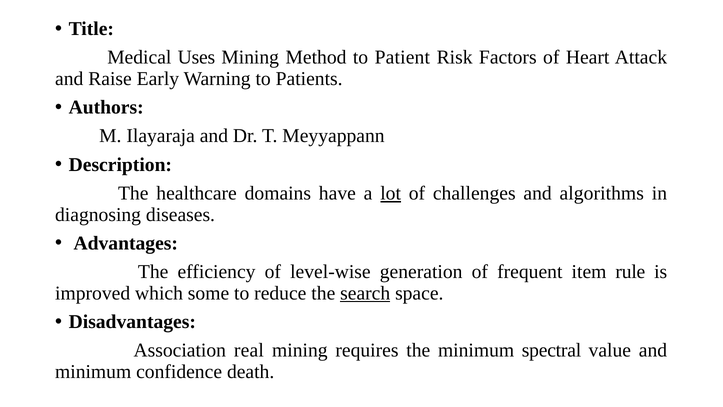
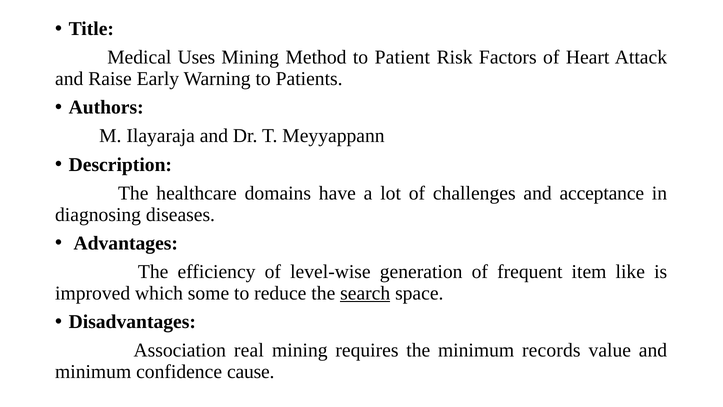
lot underline: present -> none (391, 193)
algorithms: algorithms -> acceptance (602, 193)
rule: rule -> like (630, 272)
spectral: spectral -> records (551, 350)
death: death -> cause (251, 371)
